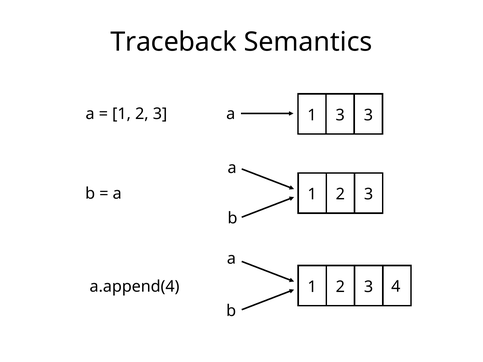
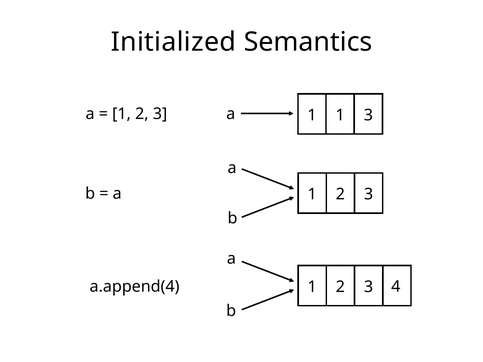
Traceback: Traceback -> Initialized (173, 42)
1 3: 3 -> 1 (340, 115)
